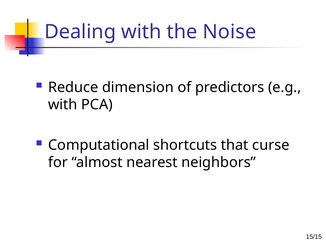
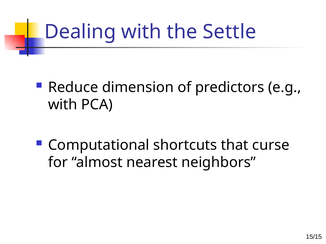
Noise: Noise -> Settle (229, 32)
